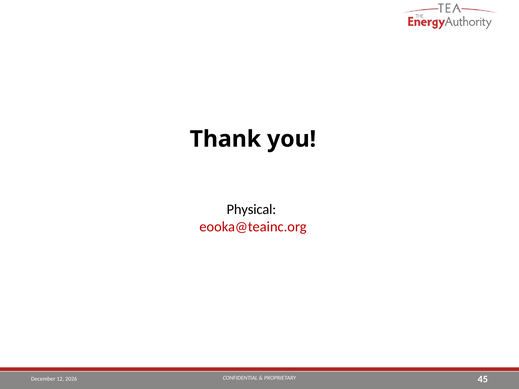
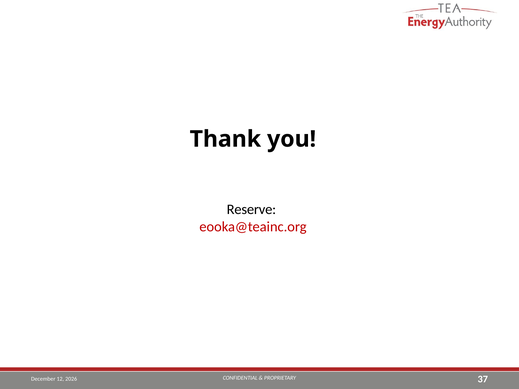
Physical: Physical -> Reserve (251, 210)
45: 45 -> 37 (483, 380)
